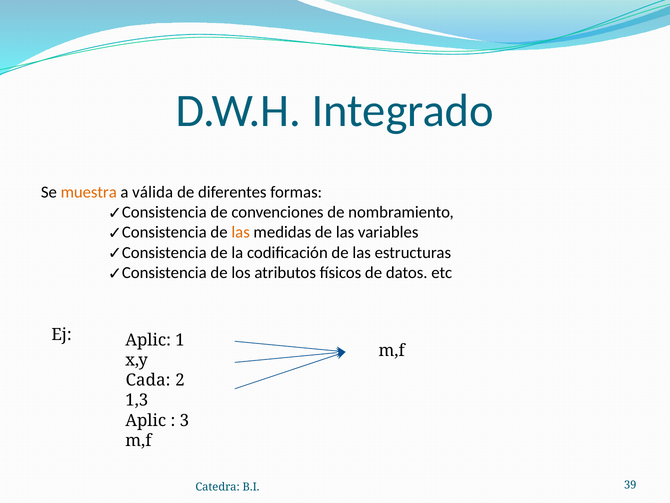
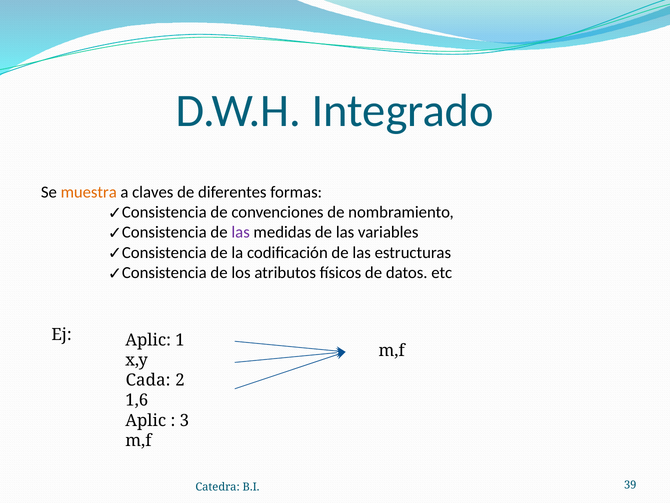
válida: válida -> claves (153, 192)
las colour: orange -> purple (241, 232)
1,3: 1,3 -> 1,6 (137, 400)
